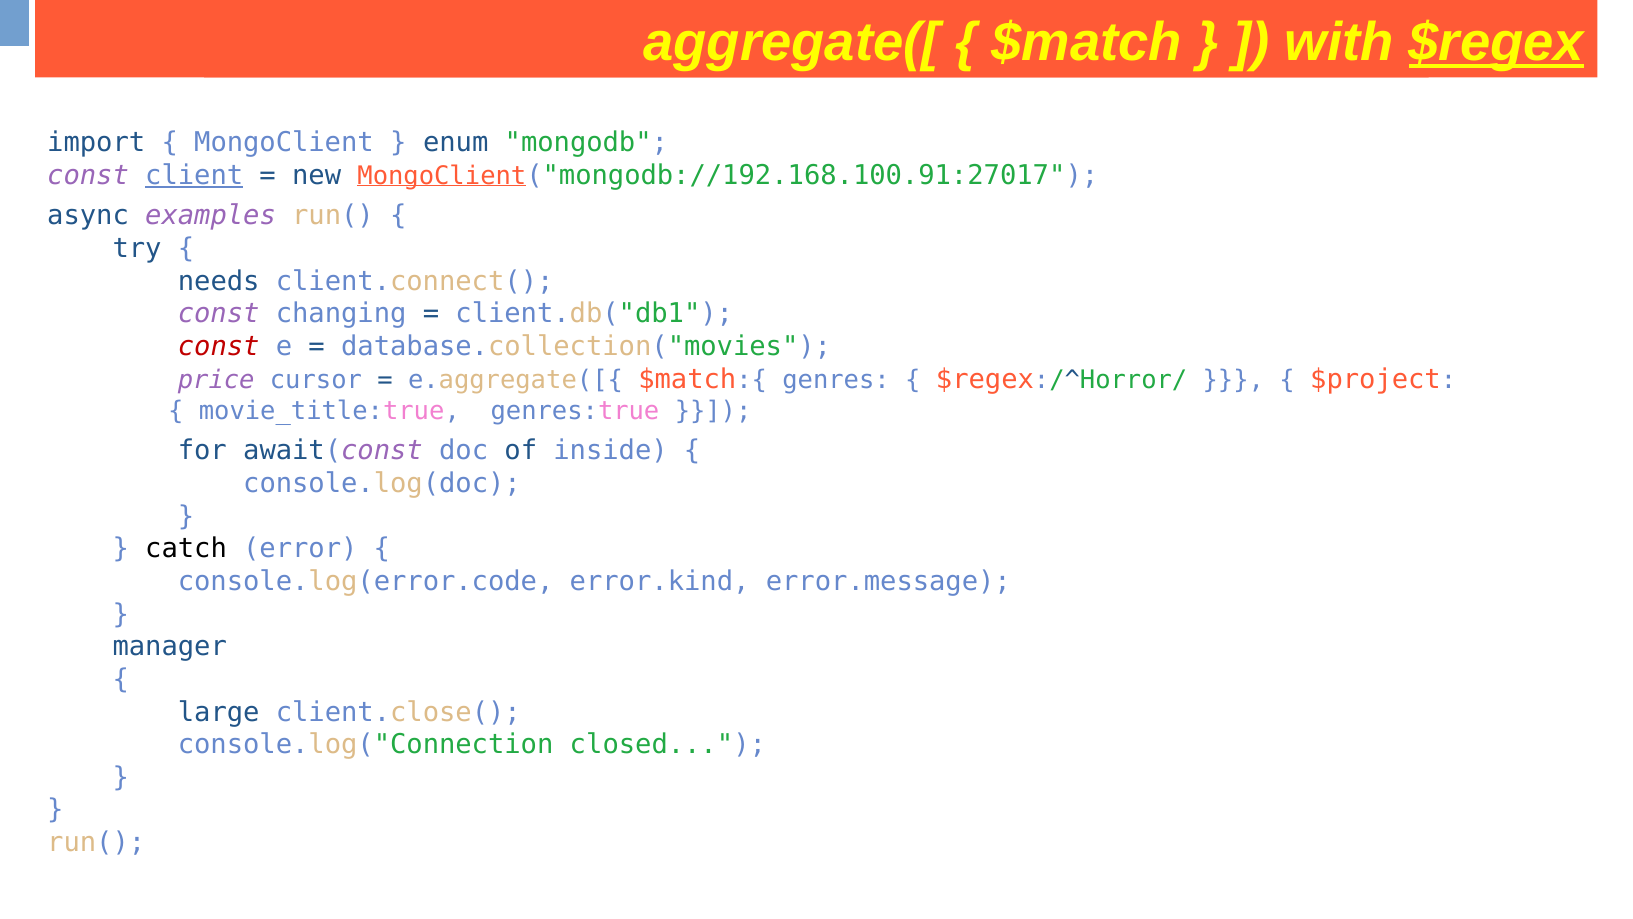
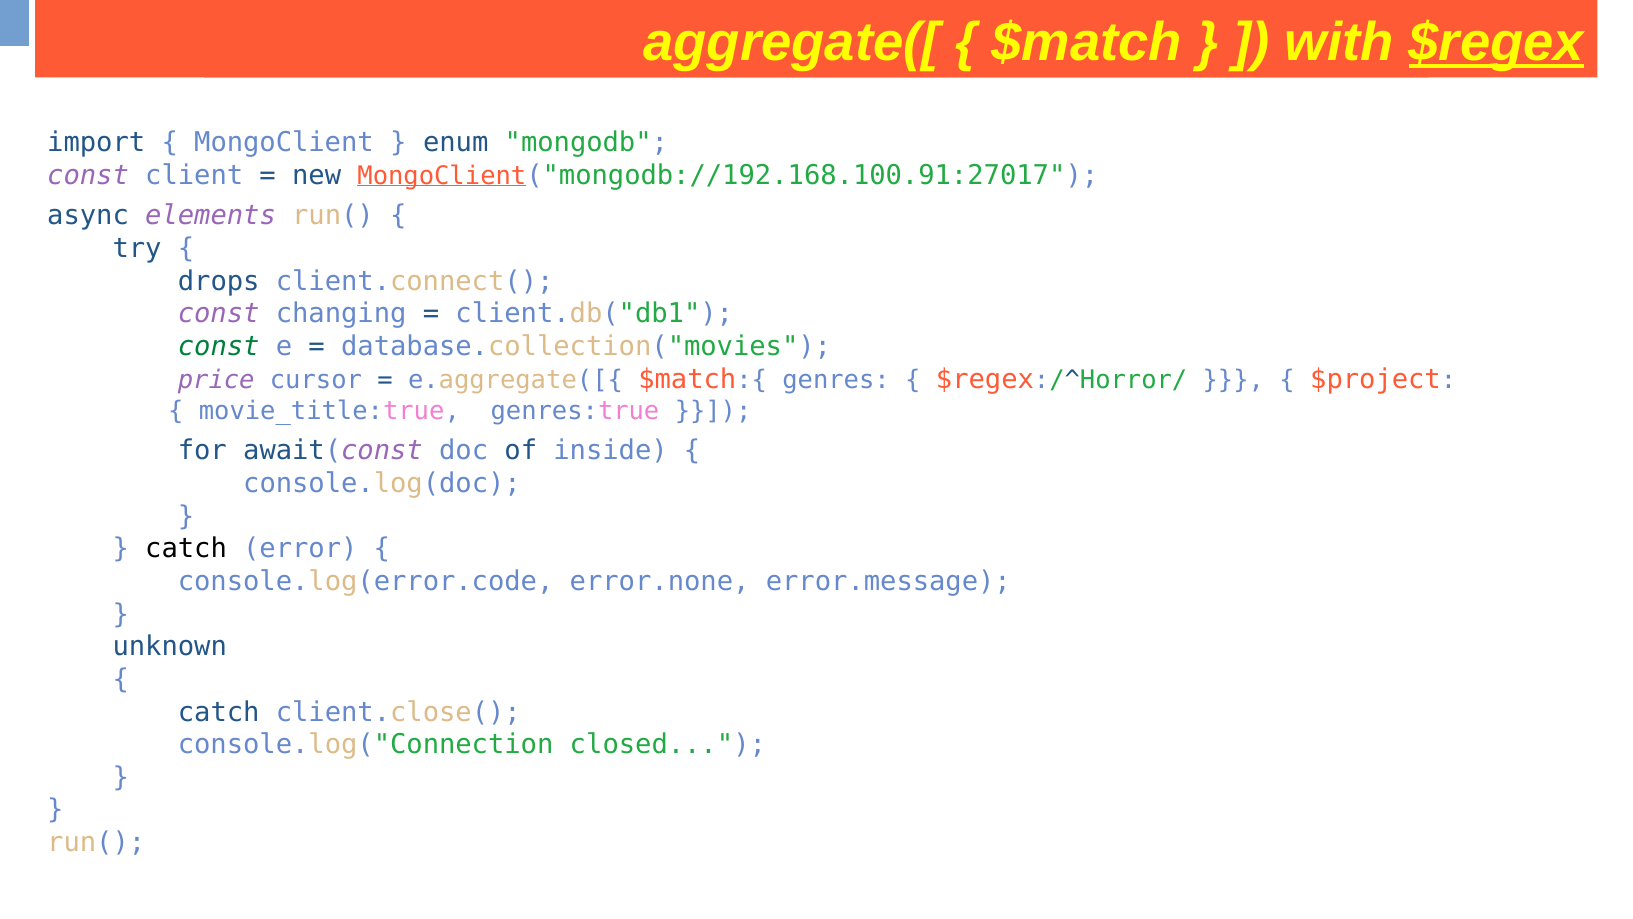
client underline: present -> none (194, 175)
examples: examples -> elements (211, 216)
needs: needs -> drops (219, 281)
const colour: red -> green (219, 346)
error.kind: error.kind -> error.none (660, 581)
manager: manager -> unknown (170, 646)
large: large -> catch (219, 712)
